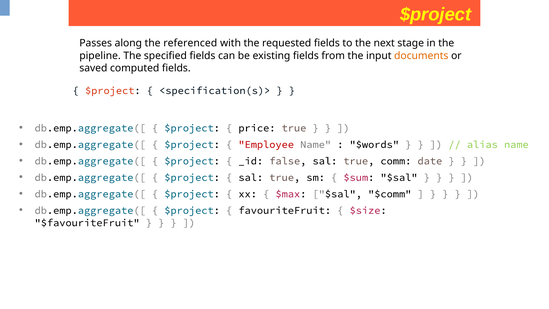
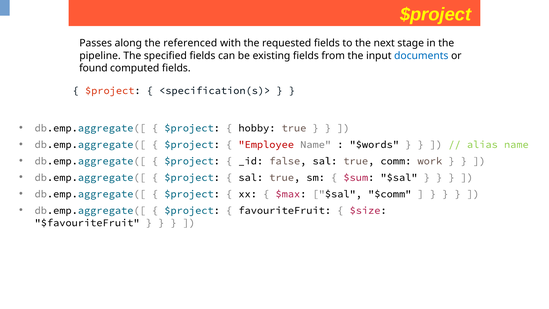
documents colour: orange -> blue (421, 56)
saved: saved -> found (93, 68)
price: price -> hobby (257, 128)
date: date -> work (430, 161)
